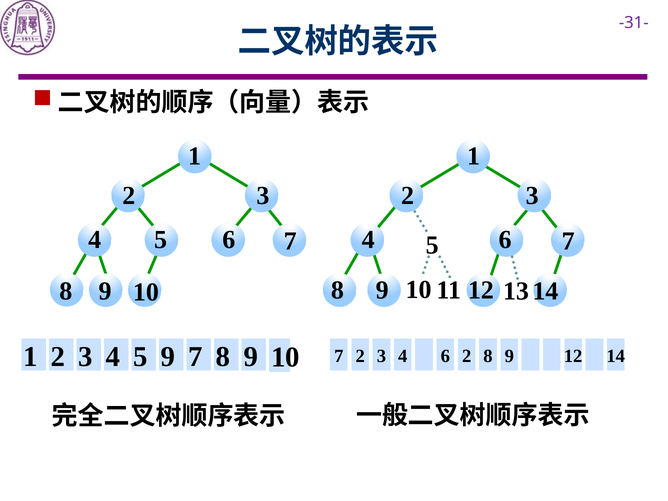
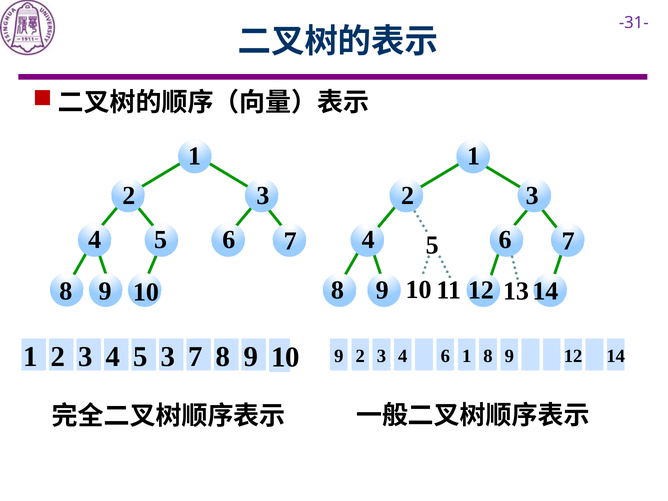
5 9: 9 -> 3 (168, 357)
10 7: 7 -> 9 (339, 356)
6 2: 2 -> 1 (467, 356)
